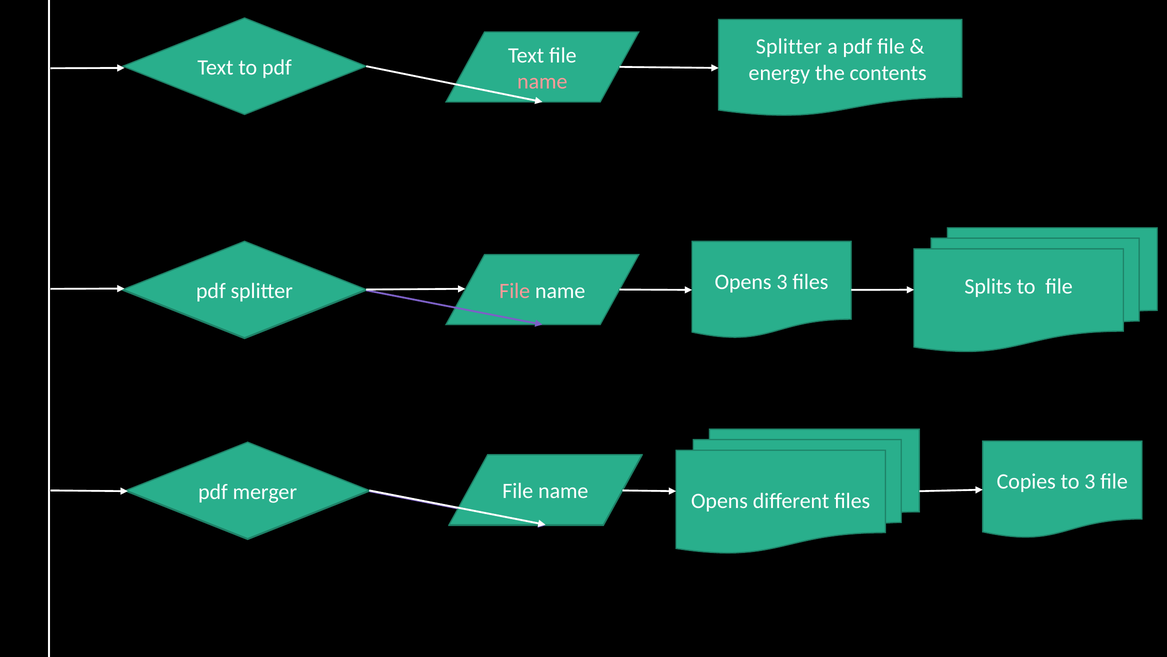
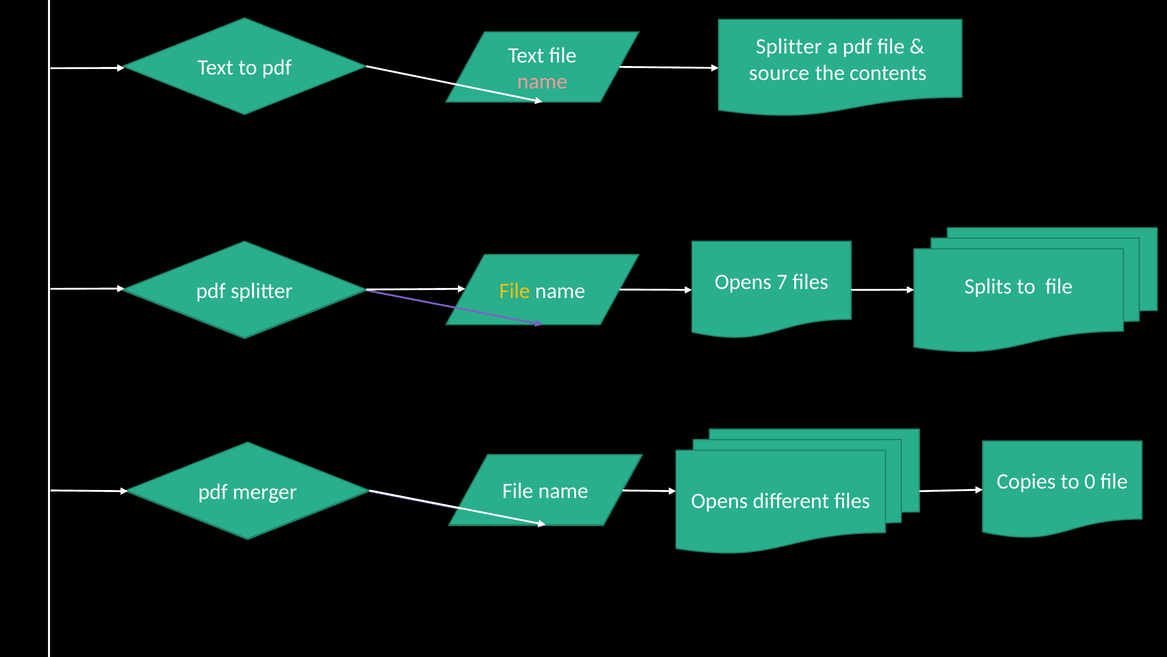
energy: energy -> source (779, 73)
Opens 3: 3 -> 7 (782, 282)
File colour: pink -> yellow (515, 291)
to 3: 3 -> 0 (1090, 481)
